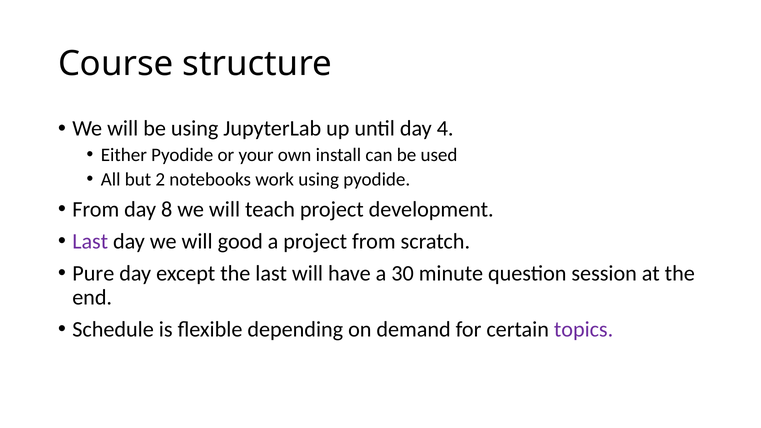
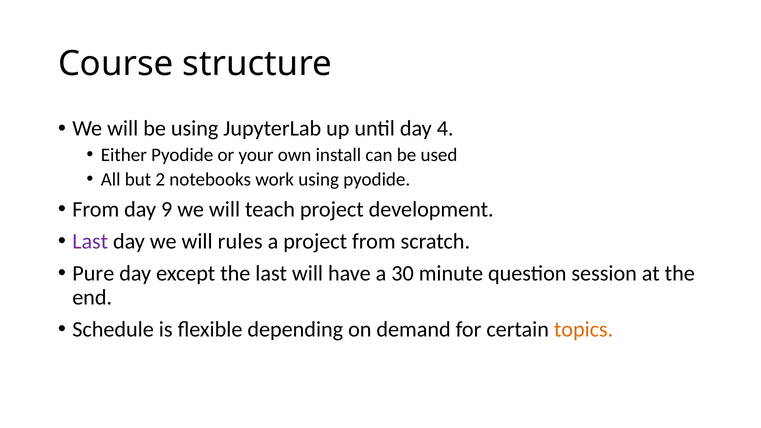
8: 8 -> 9 (167, 210)
good: good -> rules (240, 241)
topics colour: purple -> orange (584, 329)
